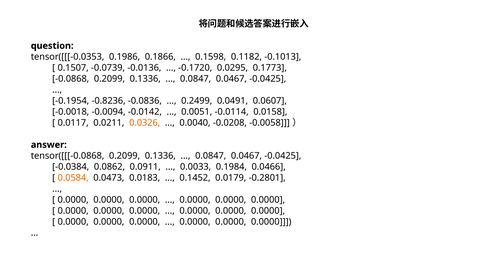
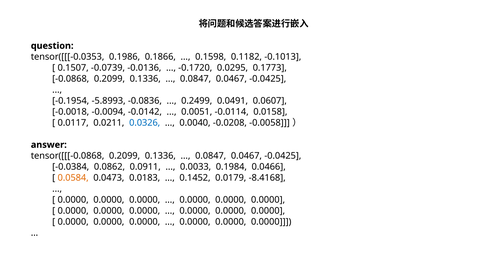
-0.8236: -0.8236 -> -5.8993 (109, 101)
0.0326 colour: orange -> blue (145, 123)
-0.2801: -0.2801 -> -8.4168 (267, 177)
